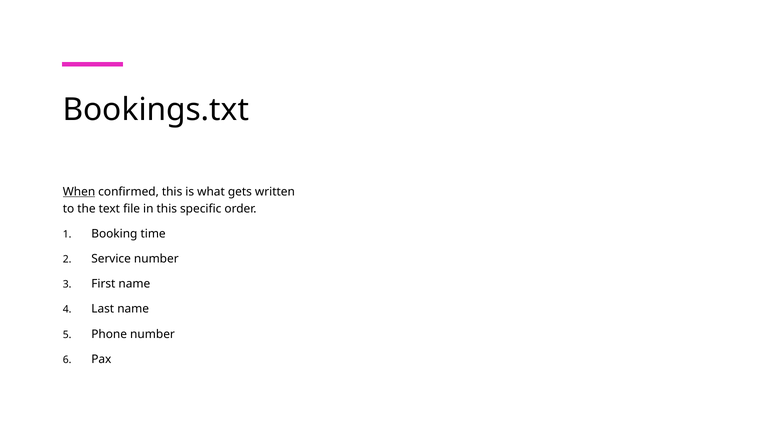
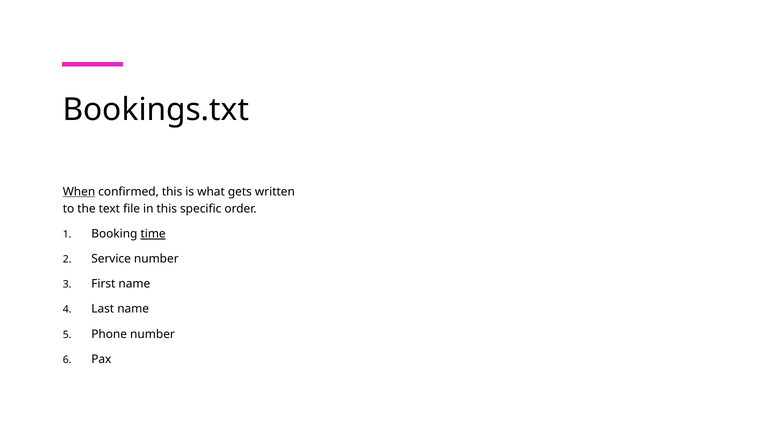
time underline: none -> present (153, 234)
